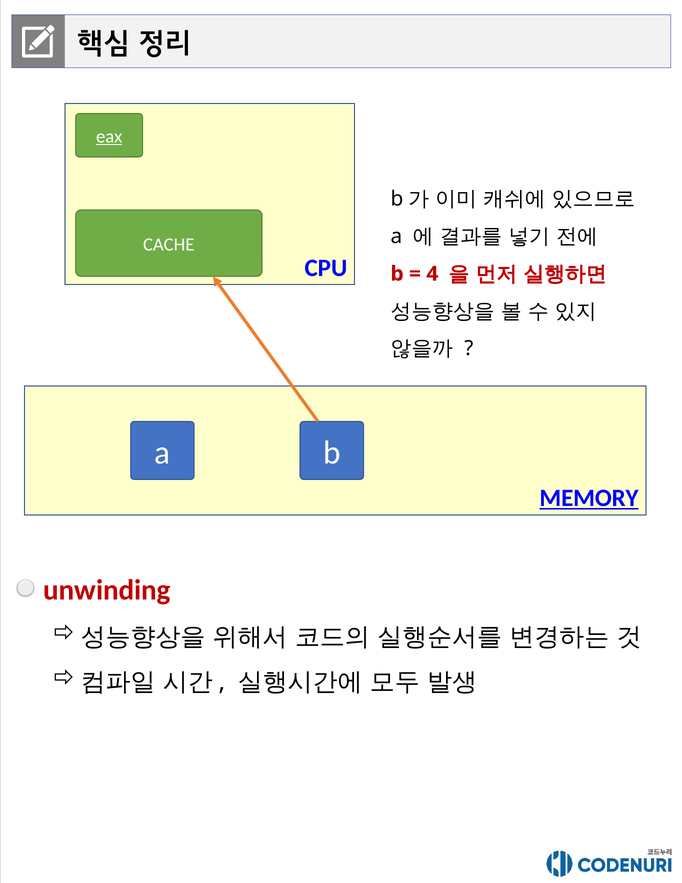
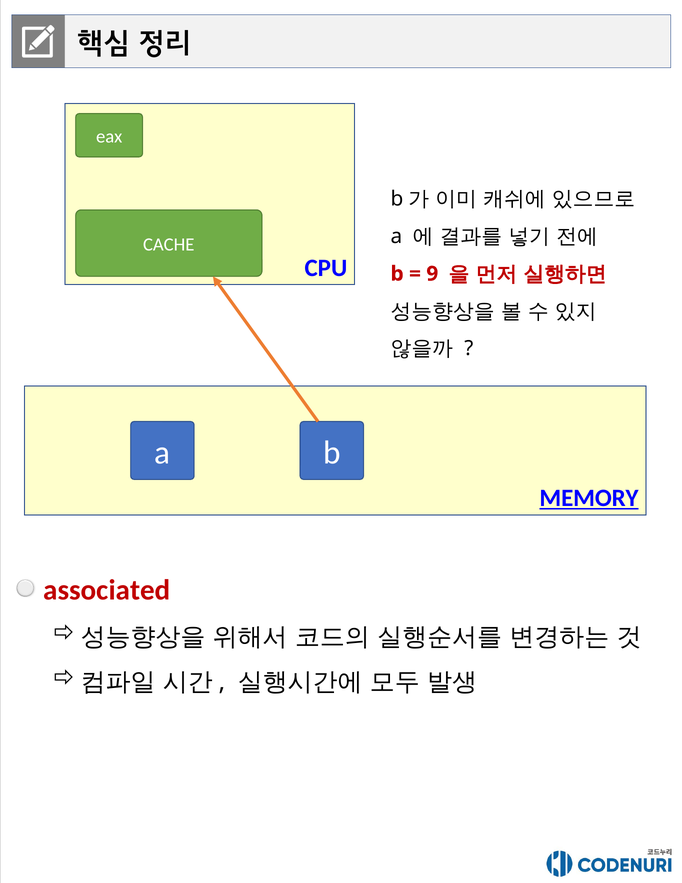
eax underline: present -> none (109, 137)
4: 4 -> 9 (432, 274)
unwinding: unwinding -> associated (107, 591)
